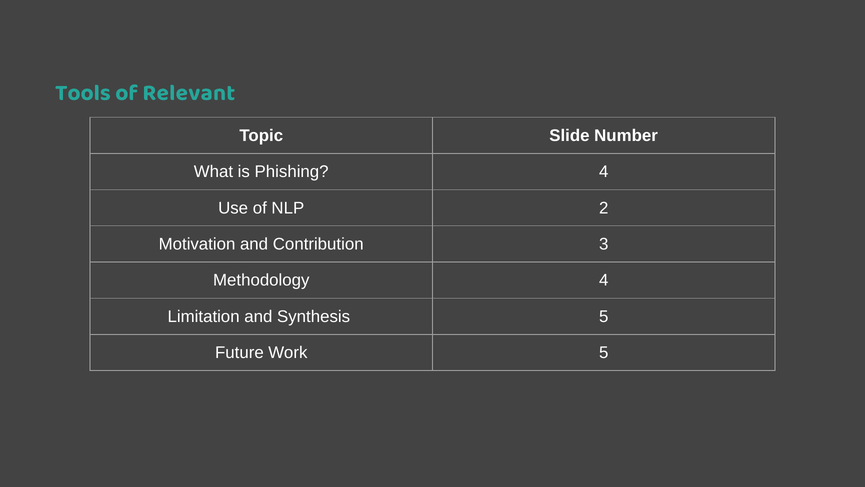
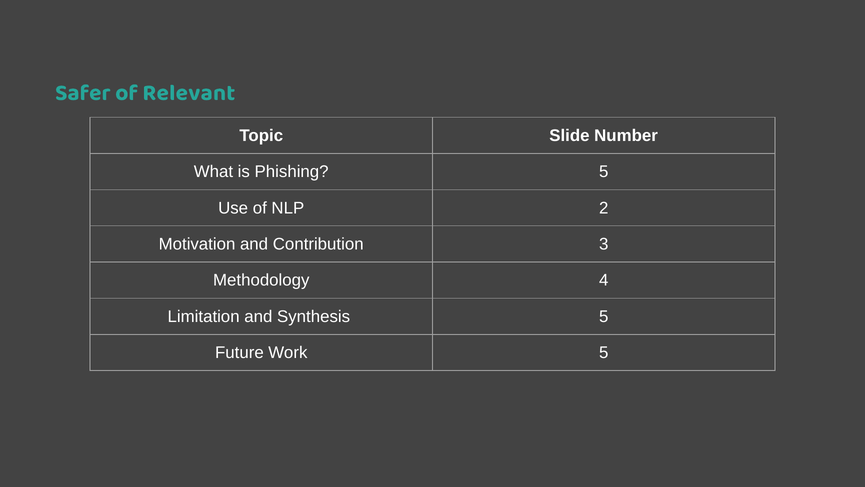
Tools: Tools -> Safer (83, 92)
Phishing 4: 4 -> 5 (604, 172)
